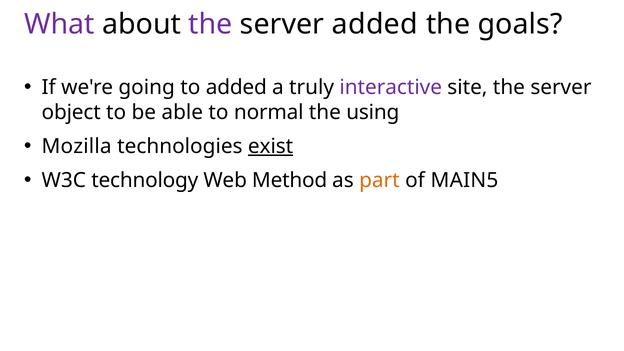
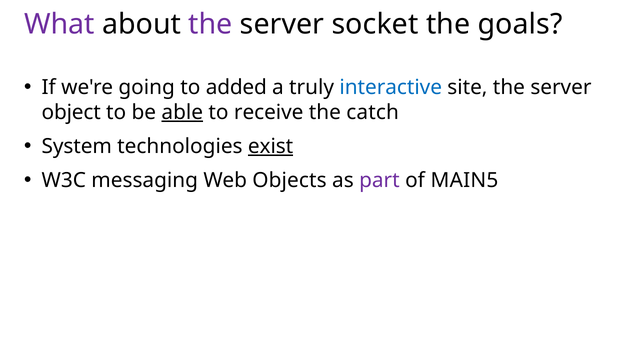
server added: added -> socket (375, 24)
interactive colour: purple -> blue (391, 87)
able underline: none -> present (182, 112)
normal: normal -> receive (269, 112)
using: using -> catch (373, 112)
Mozilla: Mozilla -> System (77, 146)
technology: technology -> messaging (145, 180)
Method: Method -> Objects (289, 180)
part colour: orange -> purple (379, 180)
